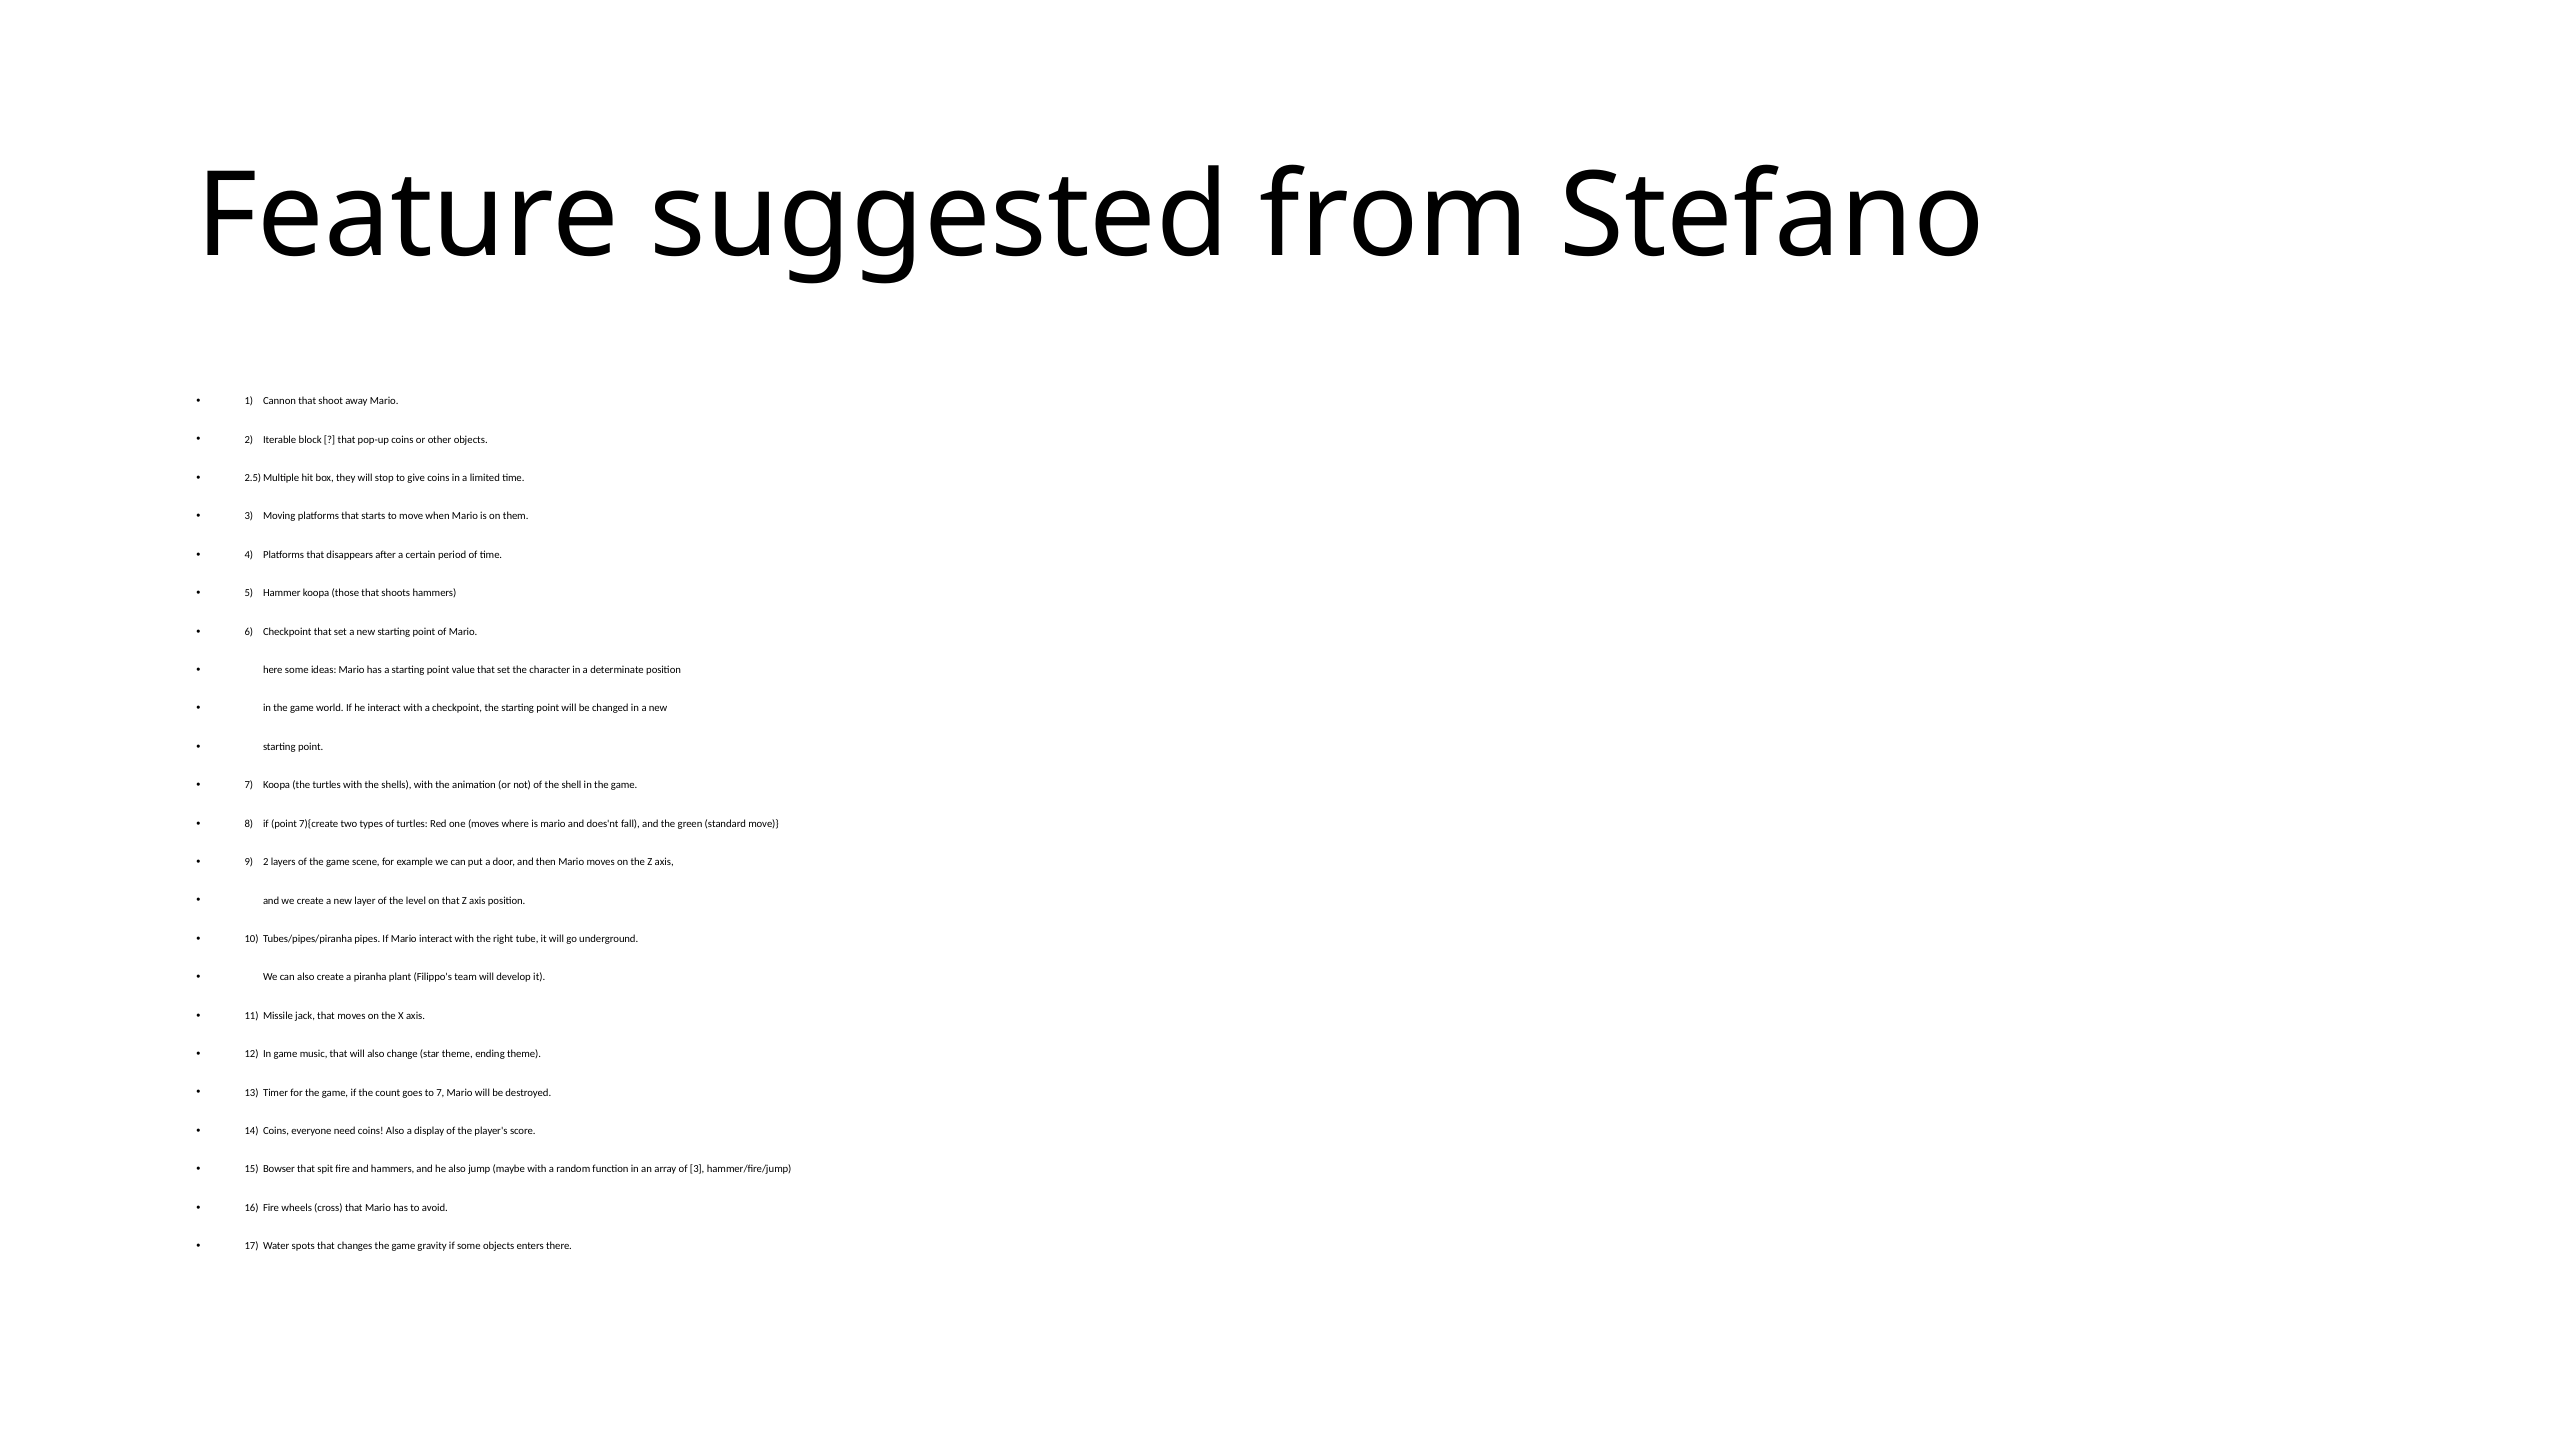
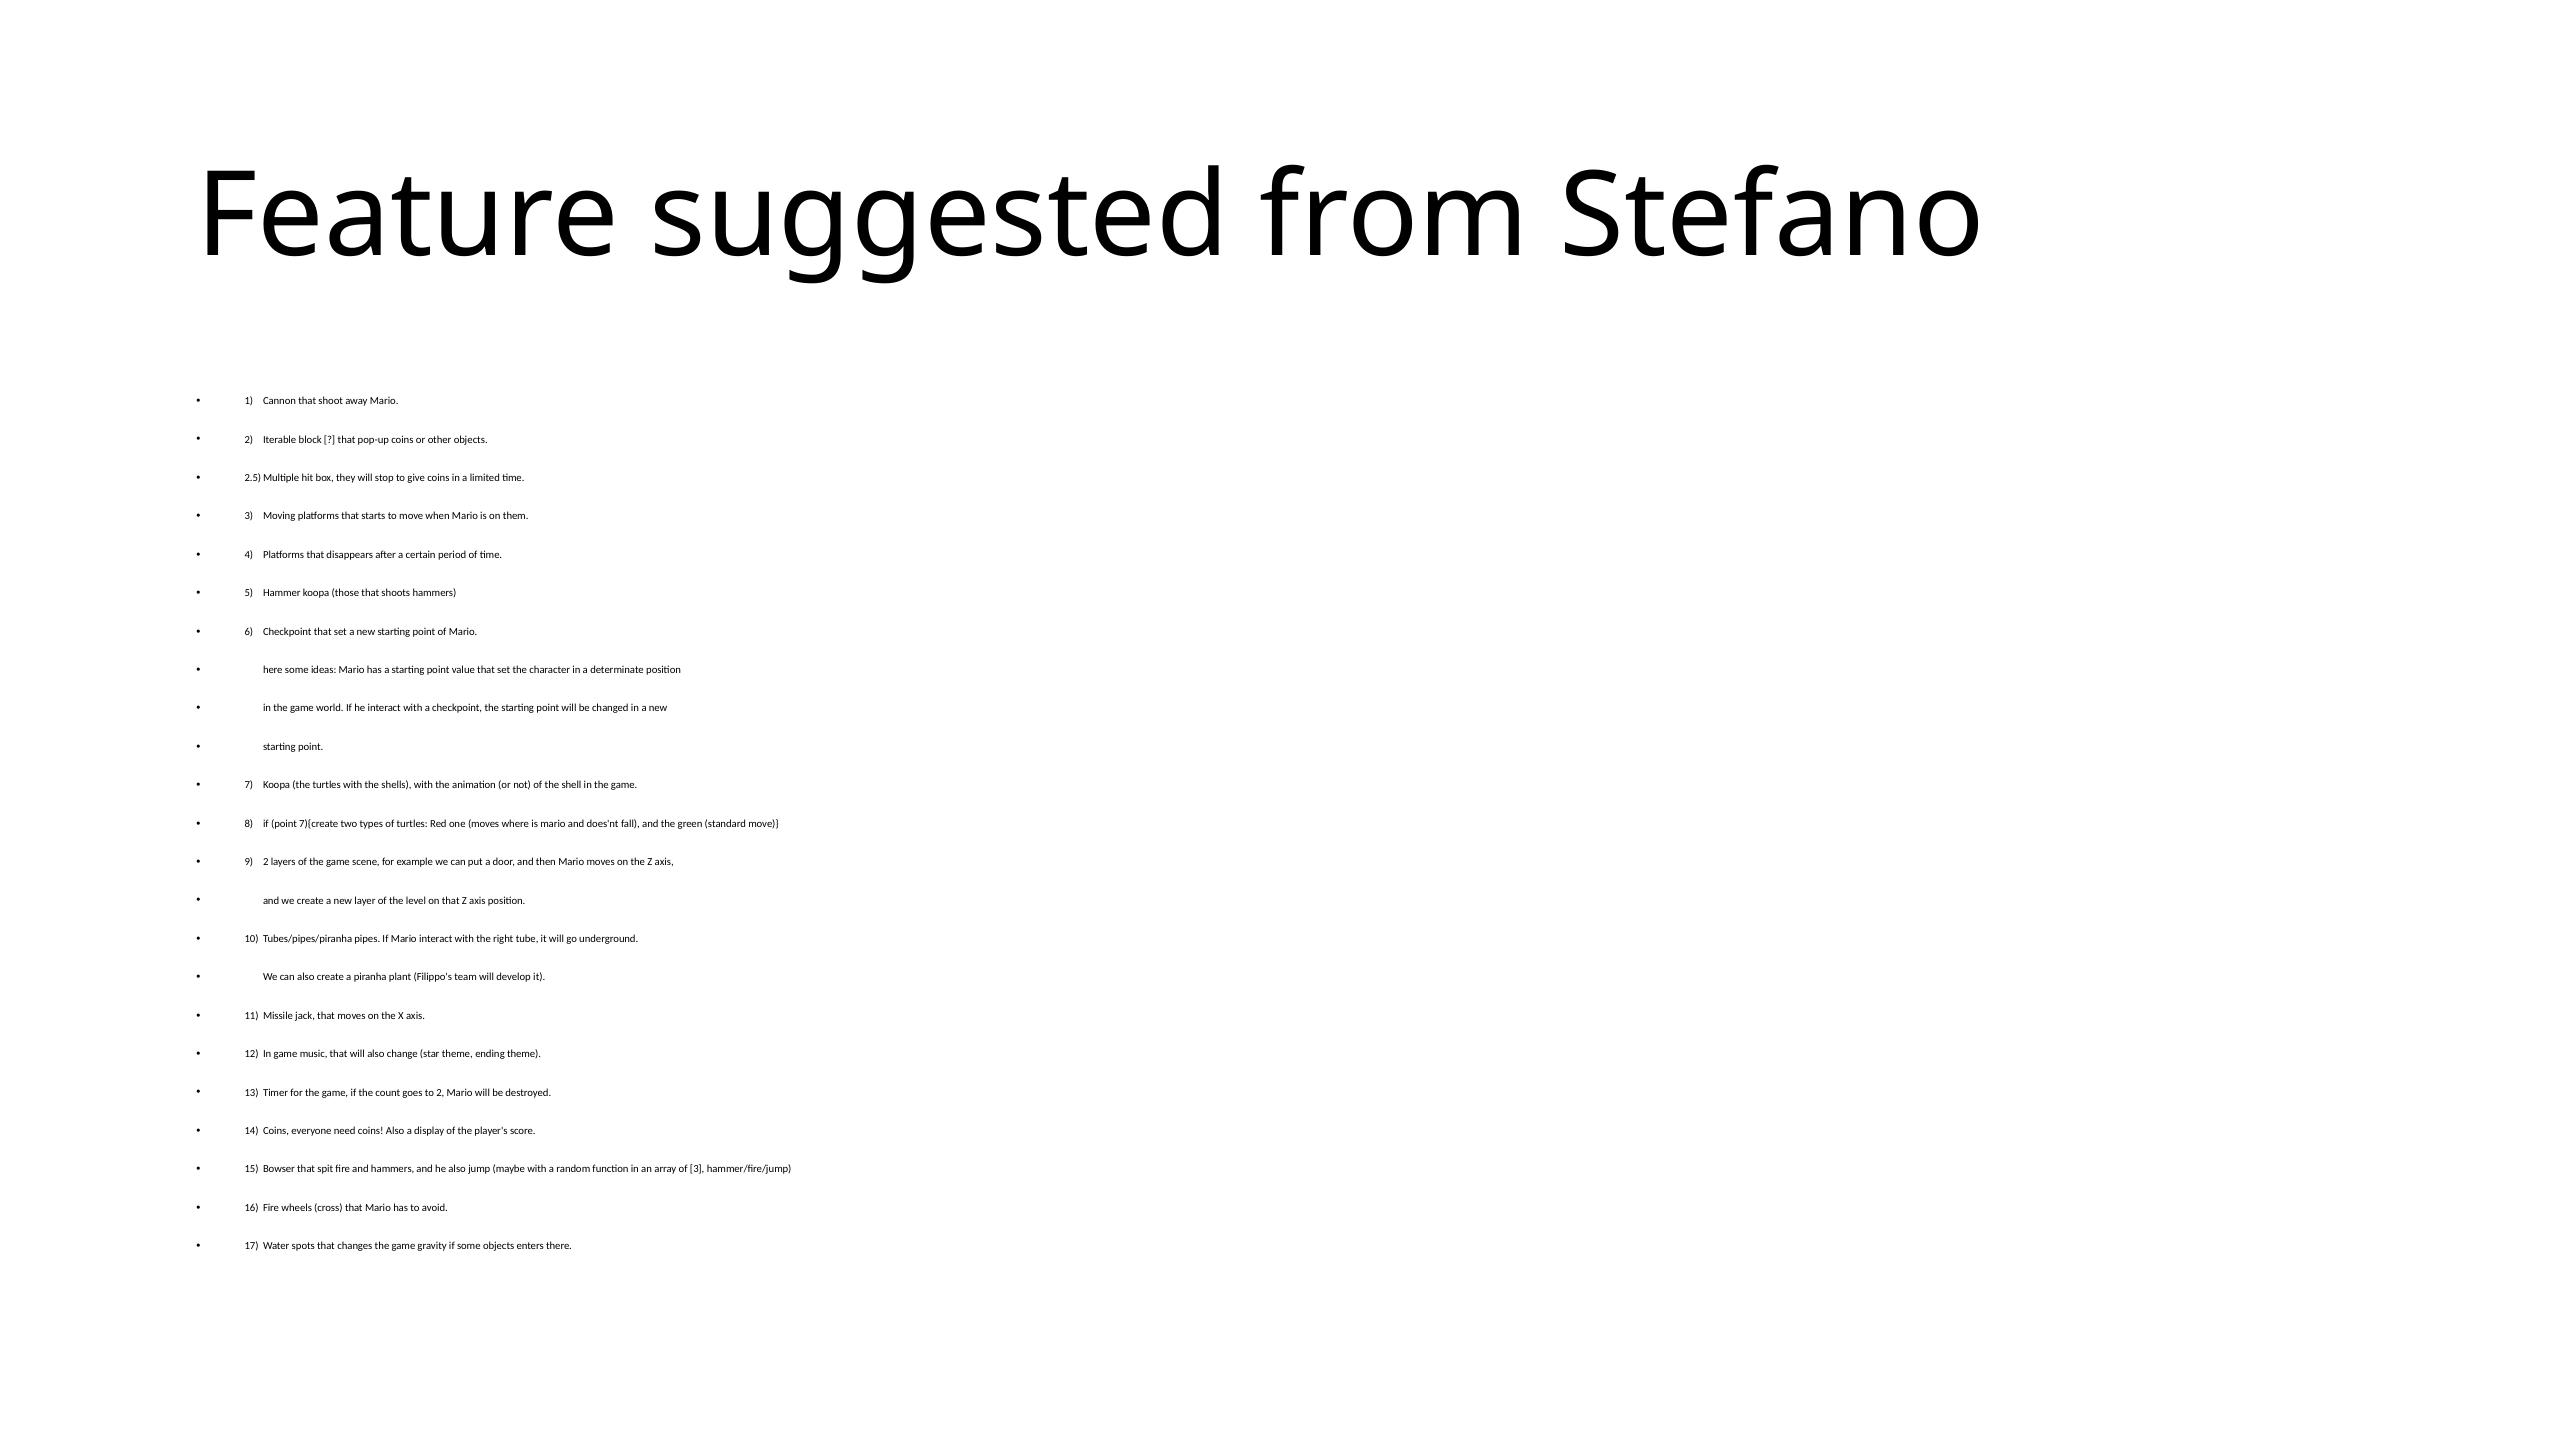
to 7: 7 -> 2 (440, 1093)
